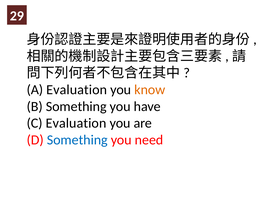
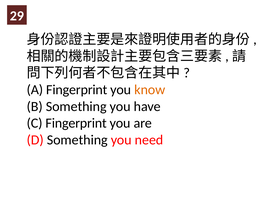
A Evaluation: Evaluation -> Fingerprint (77, 90)
C Evaluation: Evaluation -> Fingerprint (76, 123)
Something colour: blue -> black (77, 140)
